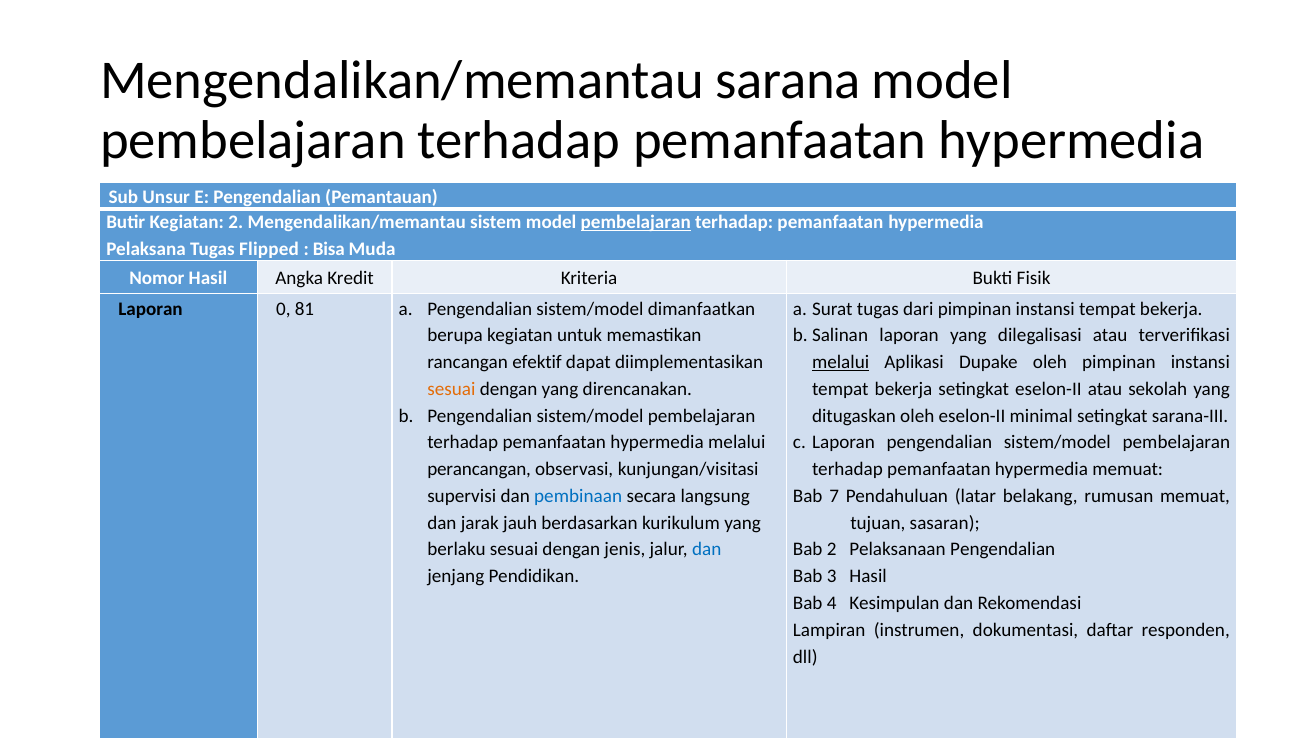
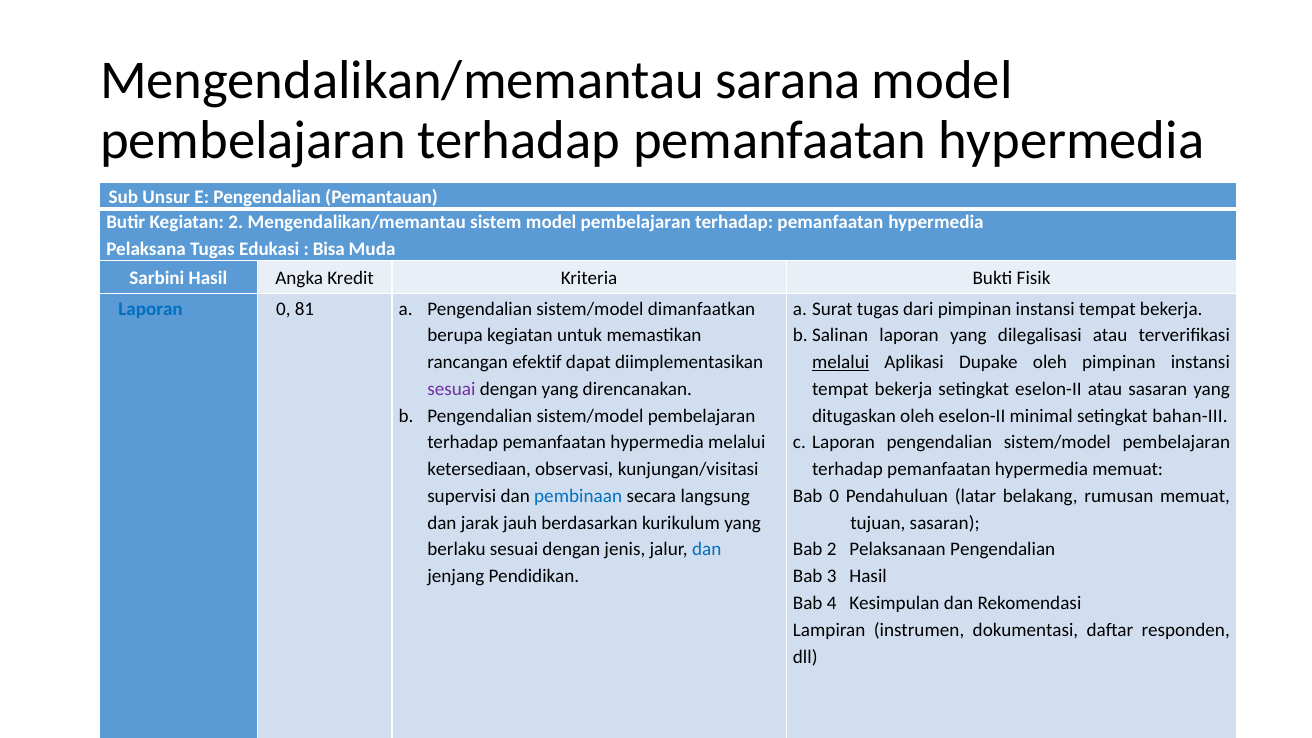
pembelajaran underline: present -> none (636, 222)
Flipped: Flipped -> Edukasi (269, 249)
Nomor: Nomor -> Sarbini (157, 278)
Laporan colour: black -> blue (151, 309)
sesuai colour: orange -> purple (451, 389)
atau sekolah: sekolah -> sasaran (1158, 389)
sarana-III: sarana-III -> bahan-III (1190, 416)
perancangan: perancangan -> ketersediaan (479, 469)
Bab 7: 7 -> 0 (834, 496)
